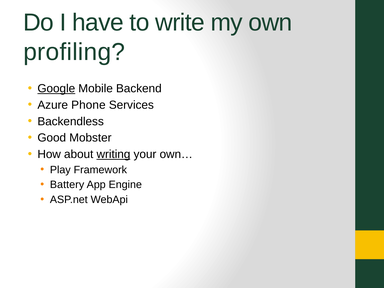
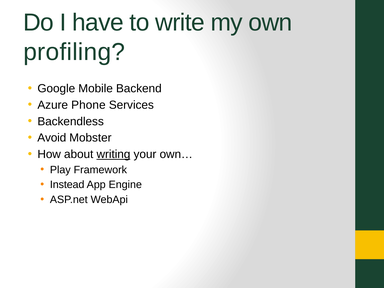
Google underline: present -> none (56, 89)
Good: Good -> Avoid (52, 138)
Battery: Battery -> Instead (67, 185)
